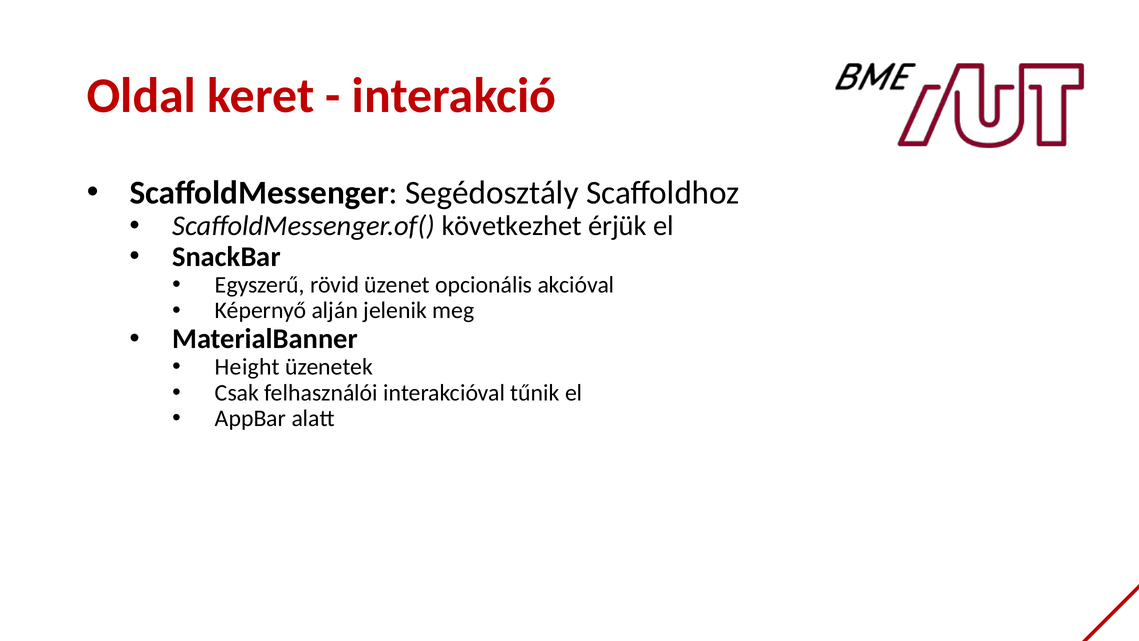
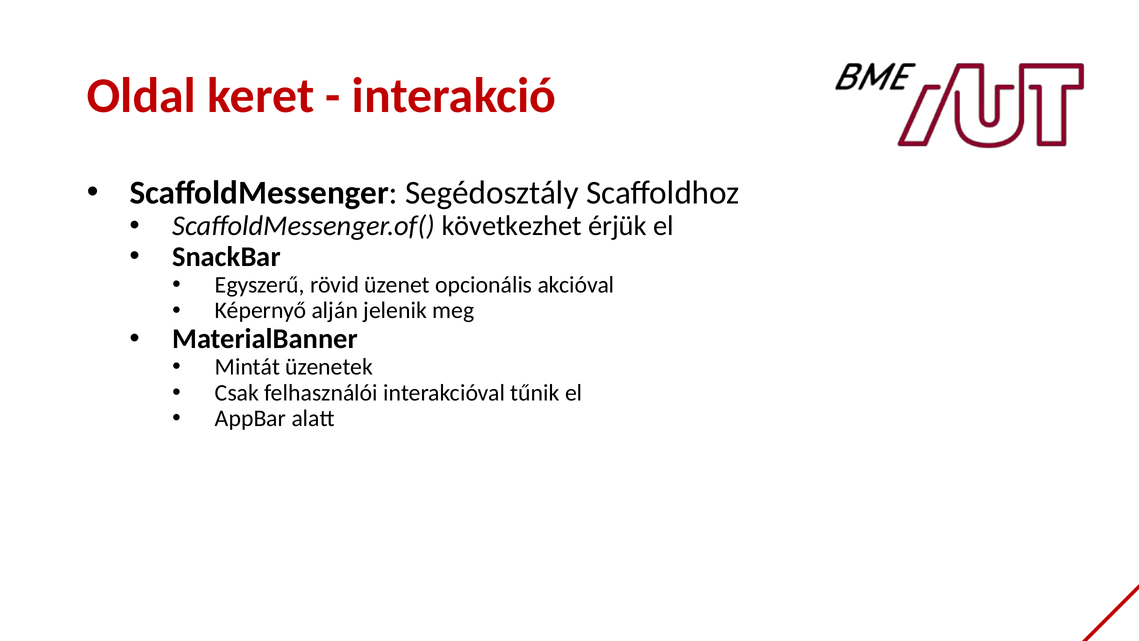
Height: Height -> Mintát (247, 367)
